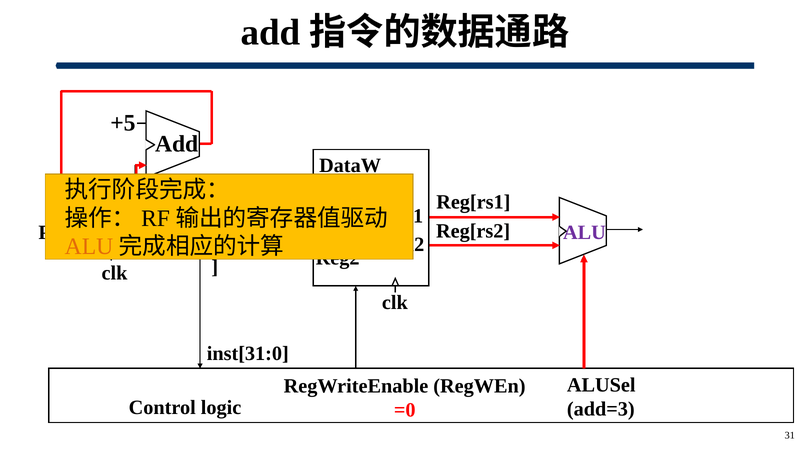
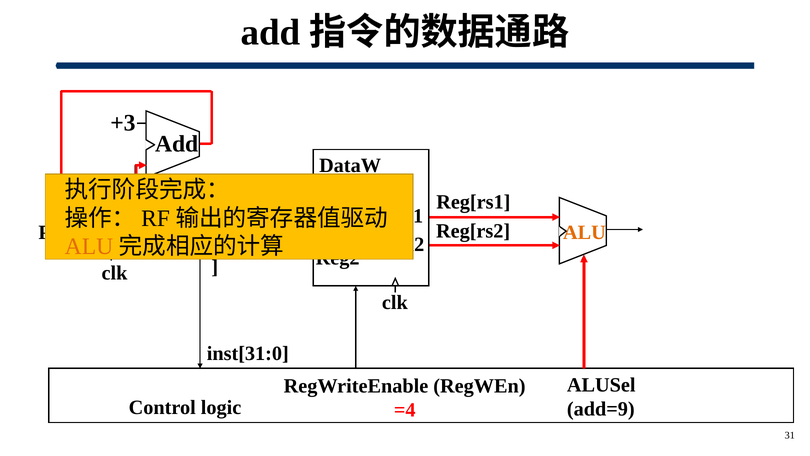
+5: +5 -> +3 (123, 123)
ALU colour: purple -> orange (584, 232)
add=3: add=3 -> add=9 (601, 409)
=0: =0 -> =4 (405, 410)
